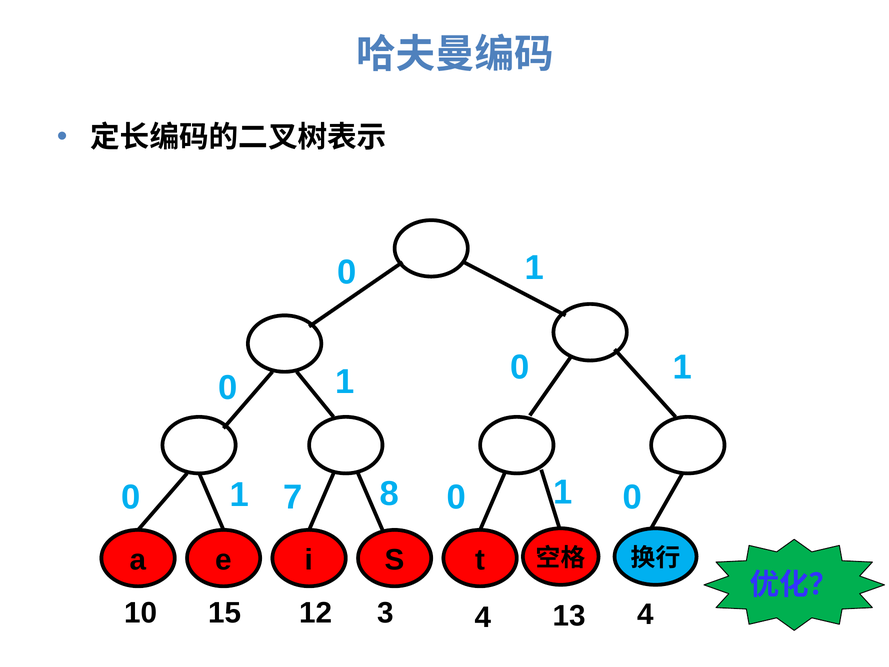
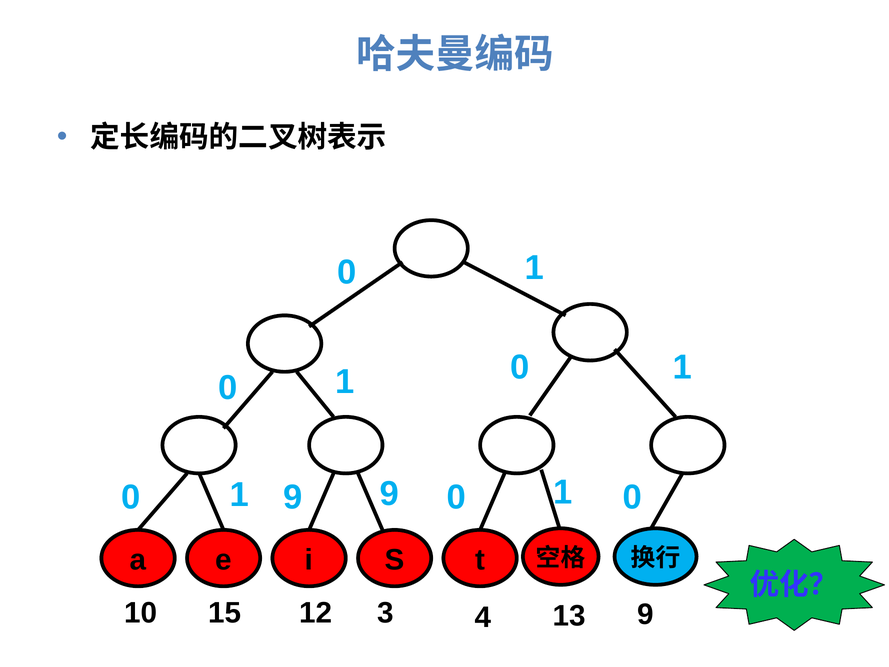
1 8: 8 -> 9 (389, 494)
0 7: 7 -> 9 (293, 497)
10 4: 4 -> 9 (646, 614)
